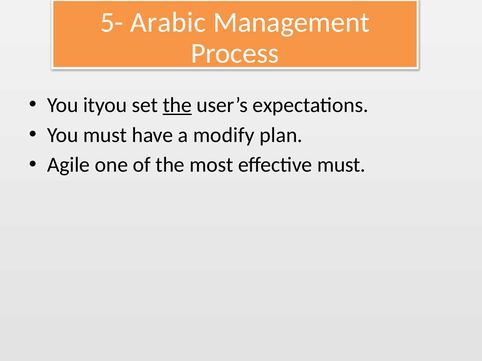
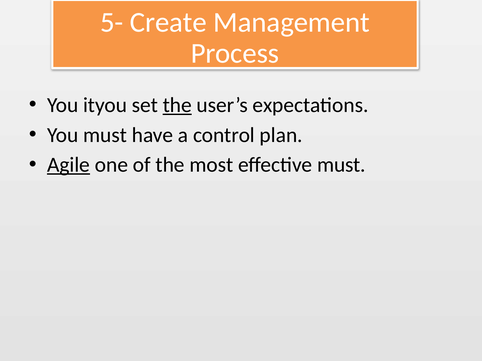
Arabic: Arabic -> Create (168, 22)
modify: modify -> control (224, 135)
Agile underline: none -> present (68, 165)
